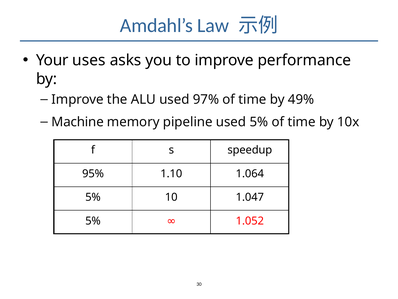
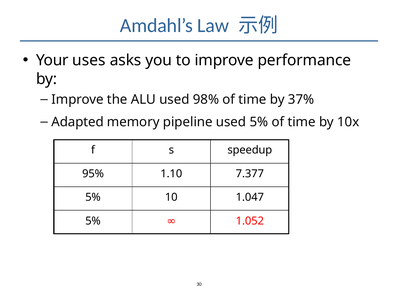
97%: 97% -> 98% (206, 99)
49%: 49% -> 37% (301, 99)
Machine: Machine -> Adapted (78, 122)
1.064: 1.064 -> 7.377 (250, 173)
